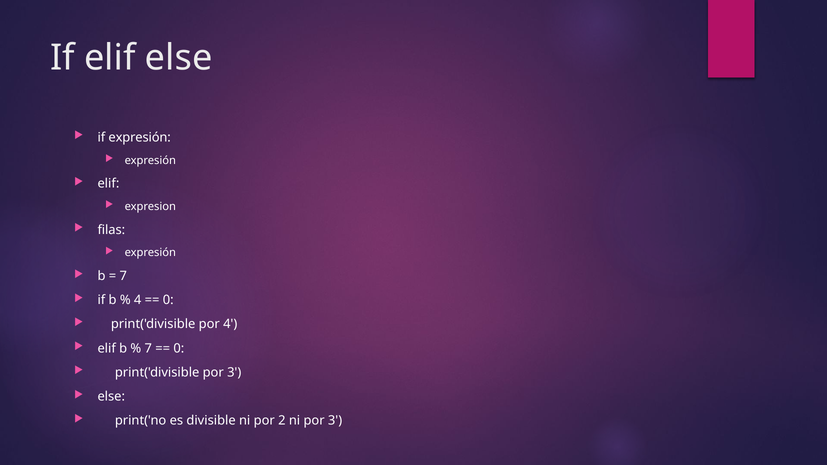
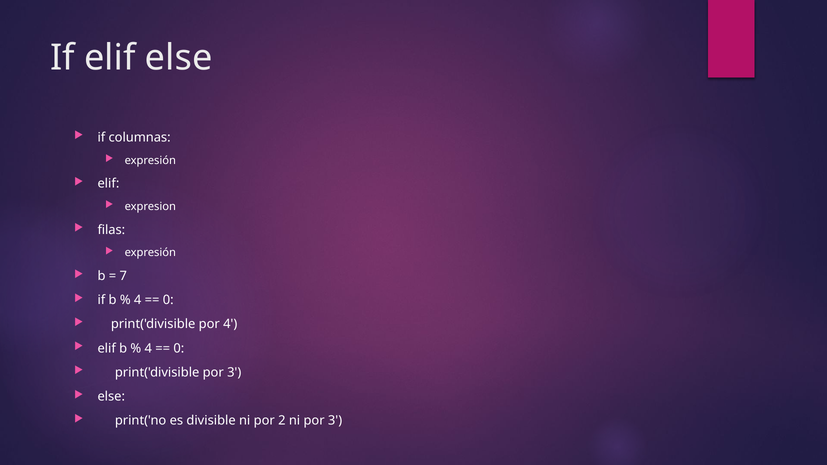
if expresión: expresión -> columnas (140, 137)
7: 7 -> 4 (148, 348)
